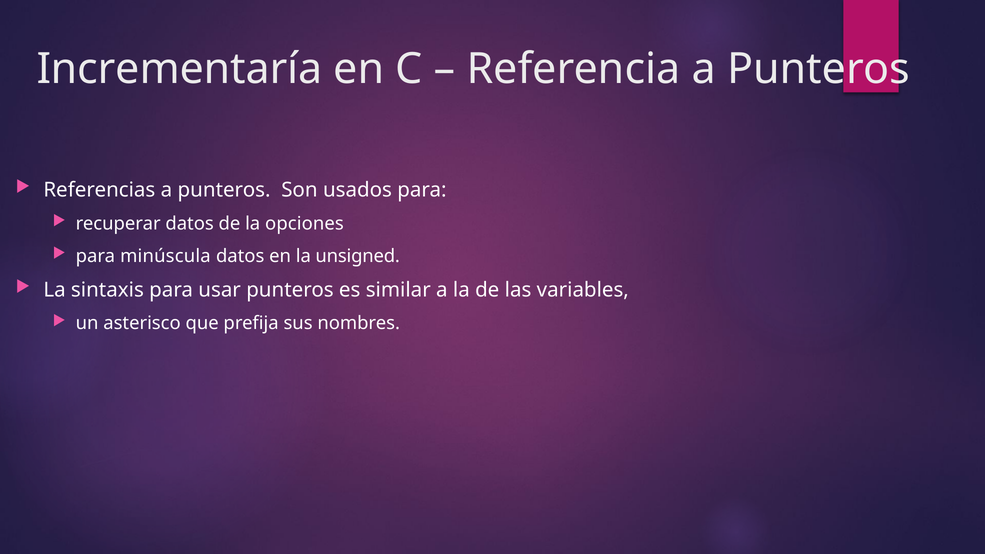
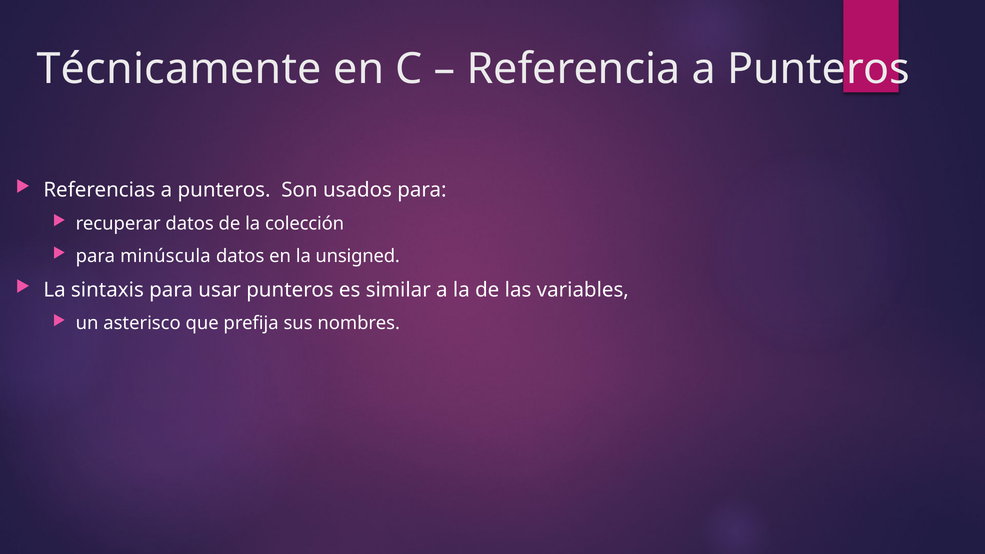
Incrementaría: Incrementaría -> Técnicamente (179, 69)
opciones: opciones -> colección (305, 224)
